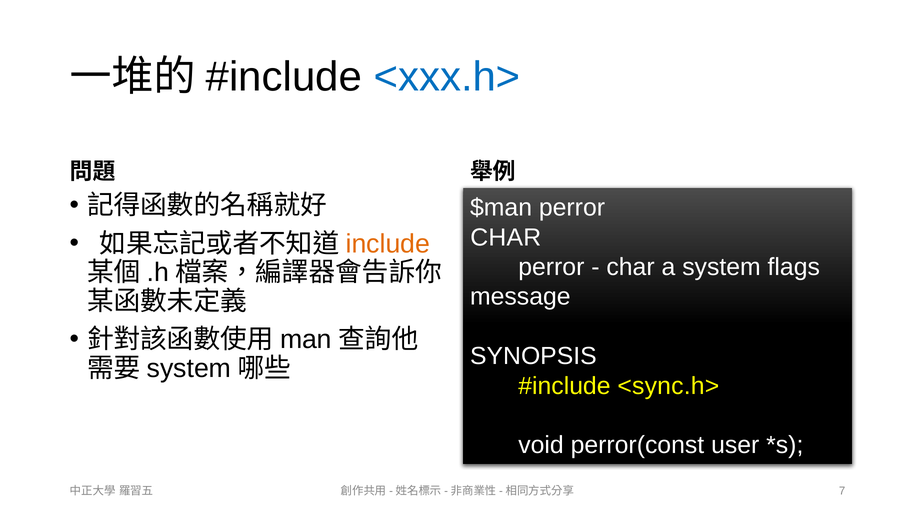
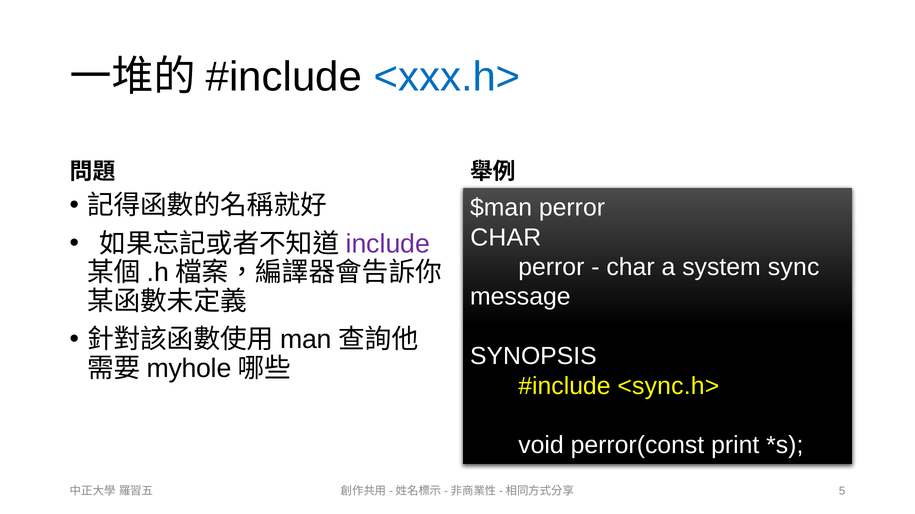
include colour: orange -> purple (388, 244)
flags: flags -> sync (794, 267)
system: system -> myhole (189, 369)
user: user -> print (735, 446)
7: 7 -> 5 (842, 492)
